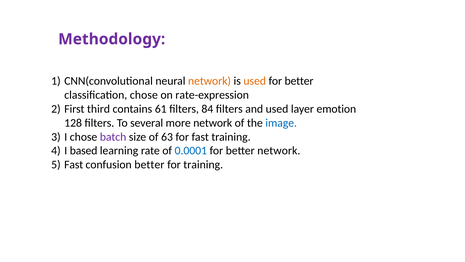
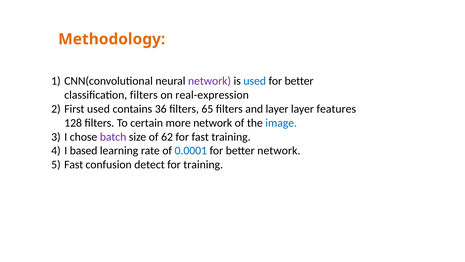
Methodology colour: purple -> orange (112, 39)
network colour: orange -> purple (210, 81)
used colour: orange -> blue (255, 81)
classification chose: chose -> filters (144, 95)
rate-expression: rate-expression -> real-expression (212, 95)
First third: third -> used (98, 109)
61: 61 -> 36 (161, 109)
84: 84 -> 65 (207, 109)
and used: used -> layer (277, 109)
emotion: emotion -> features (336, 109)
several: several -> certain (147, 123)
63: 63 -> 62 (167, 137)
confusion better: better -> detect (149, 164)
